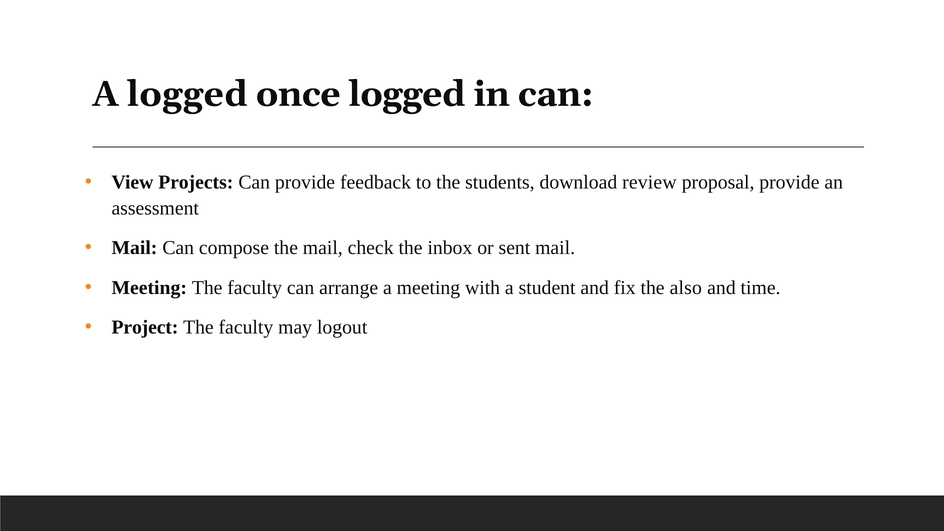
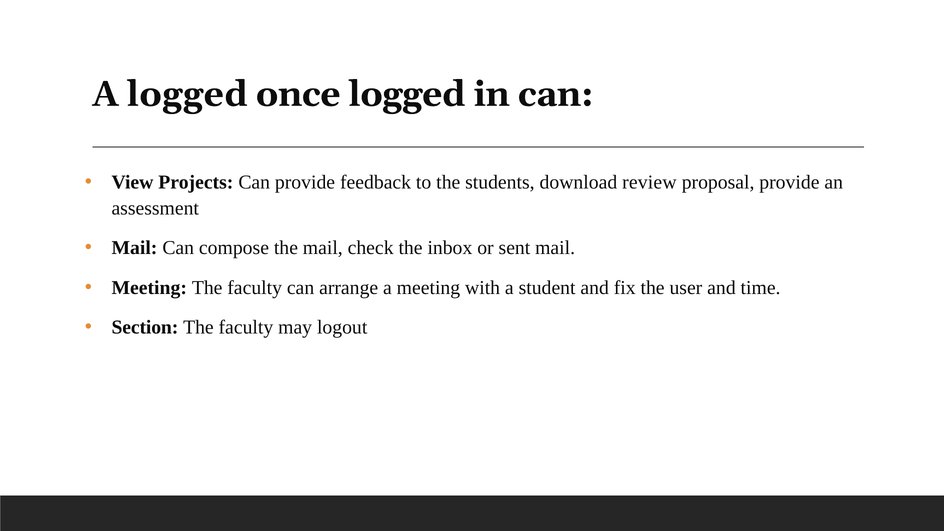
also: also -> user (686, 288)
Project: Project -> Section (145, 327)
